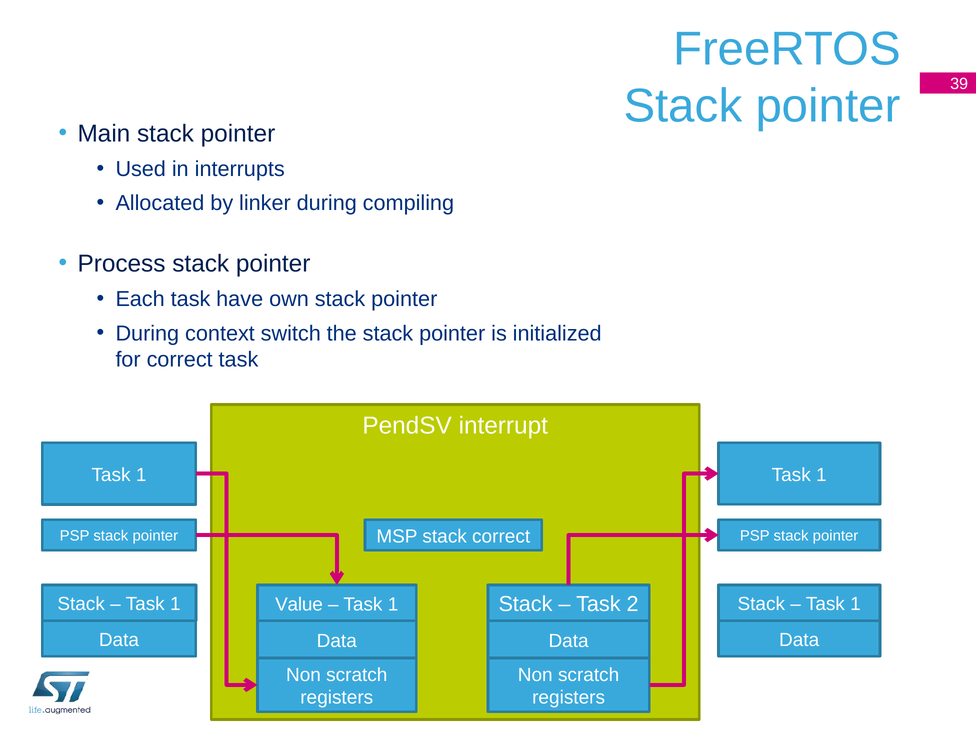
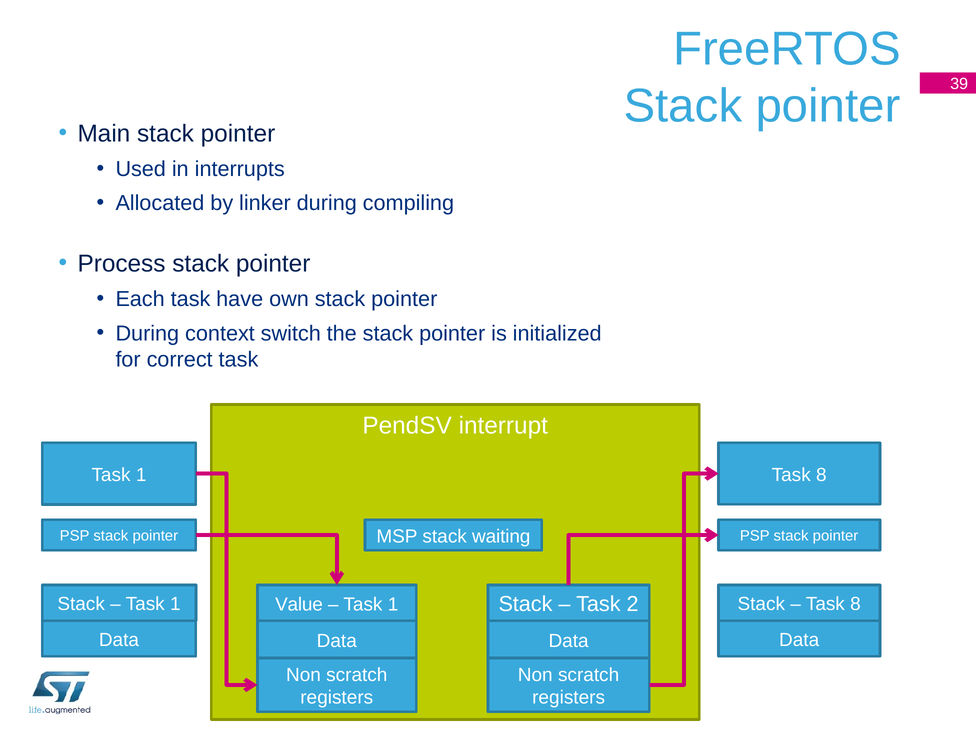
1 Task 1: 1 -> 8 (821, 475)
stack correct: correct -> waiting (501, 536)
1: 1 -> 8 (855, 604)
